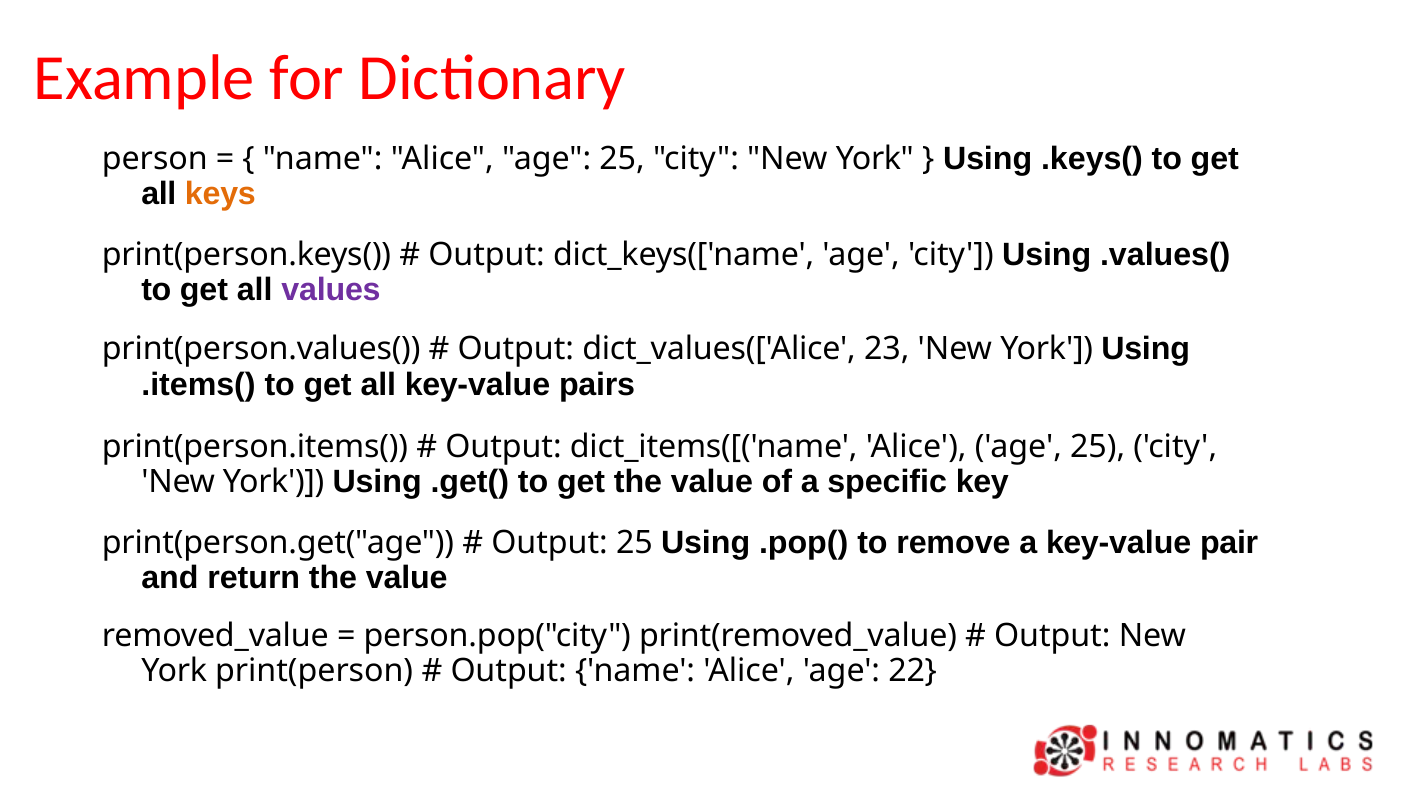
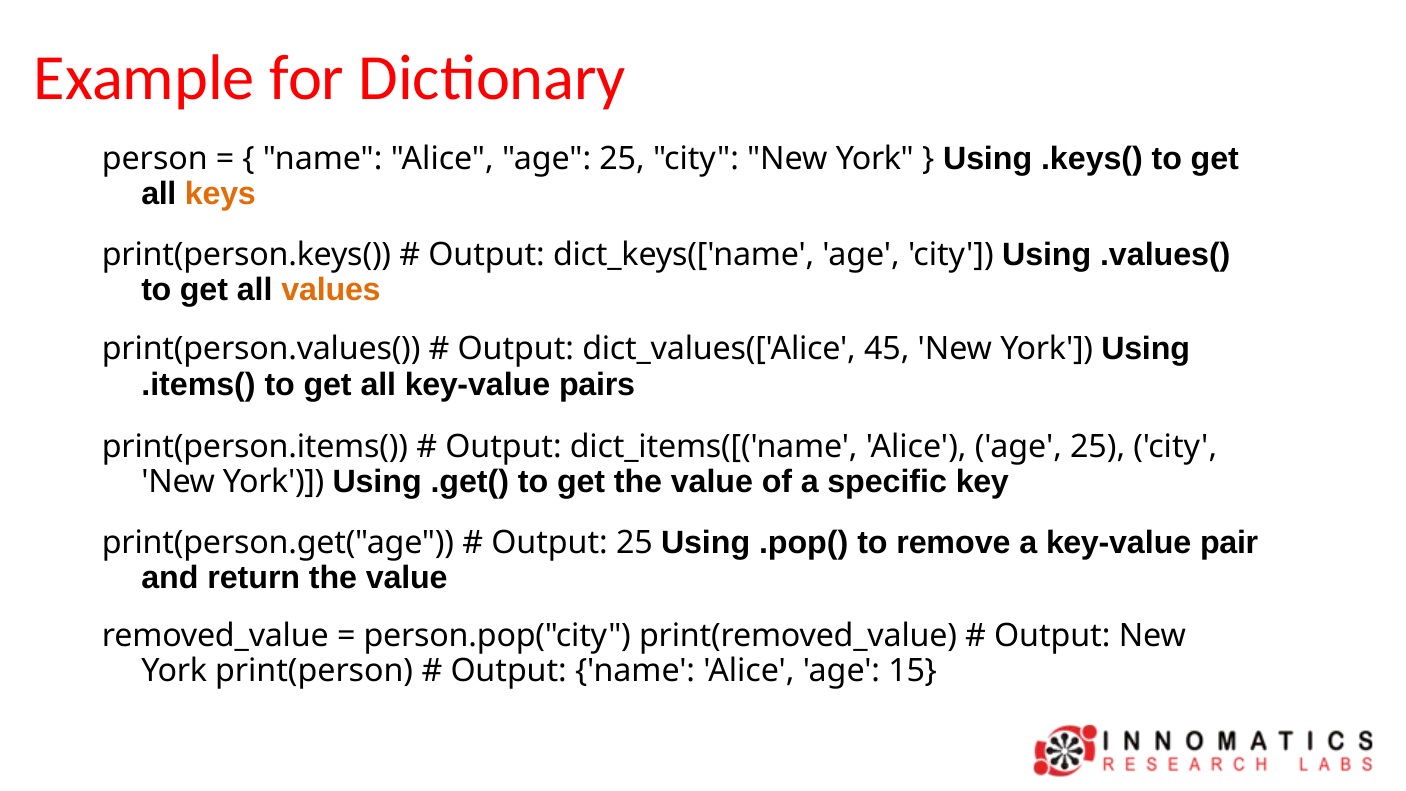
values colour: purple -> orange (331, 290)
23: 23 -> 45 (887, 348)
22: 22 -> 15 (913, 671)
